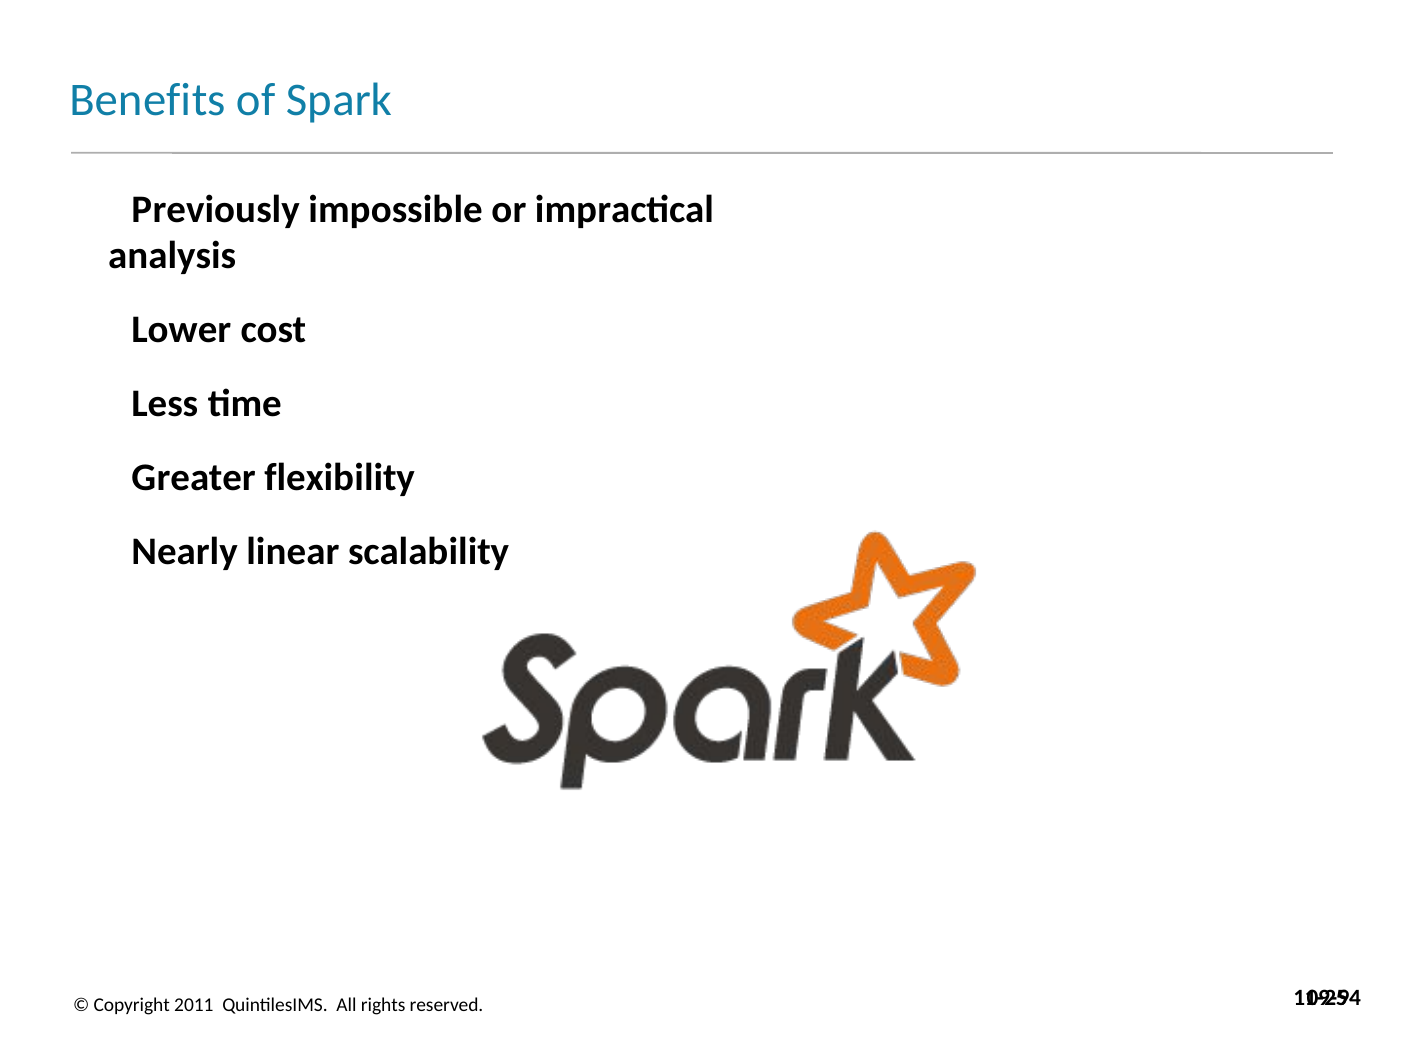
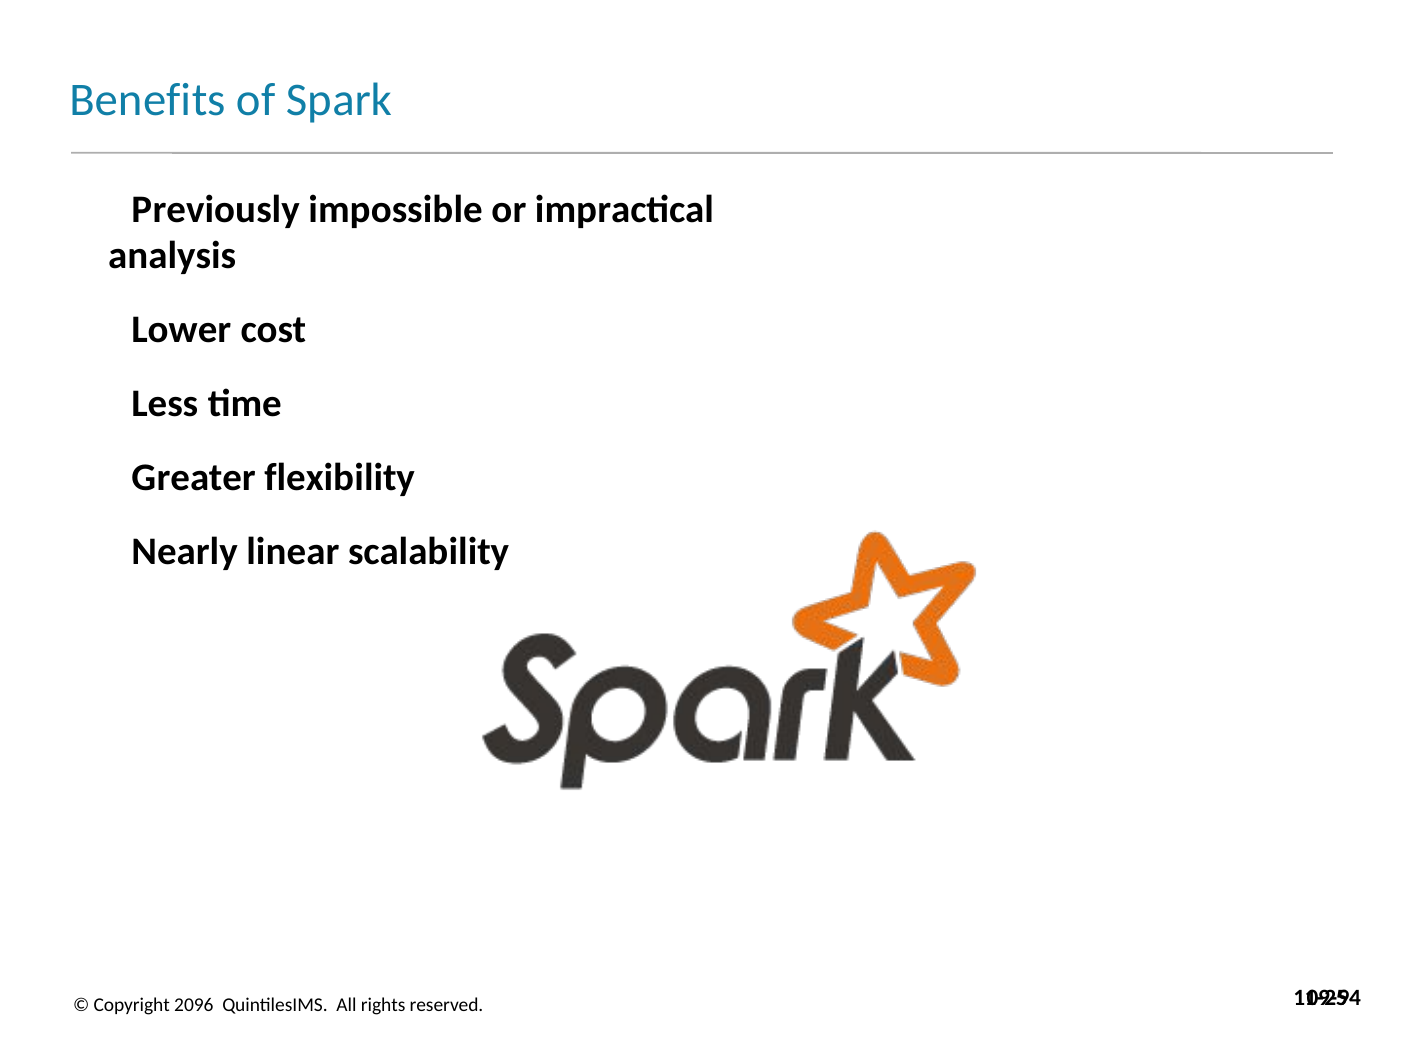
2011: 2011 -> 2096 (194, 1006)
